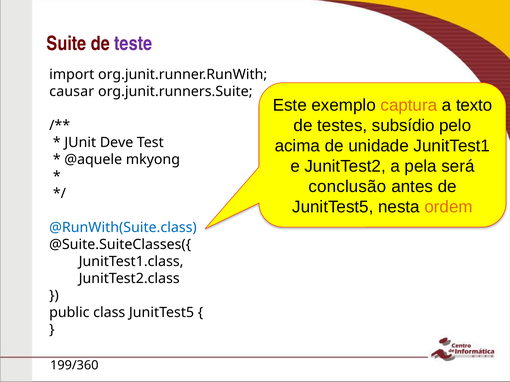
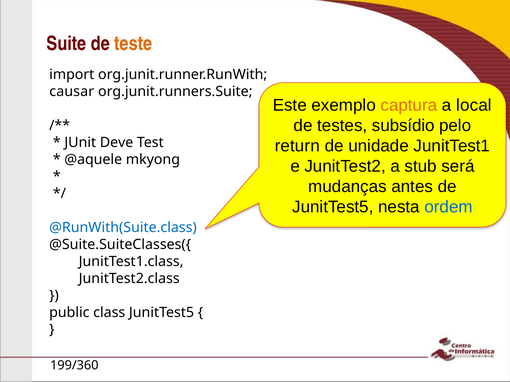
teste colour: purple -> orange (133, 44)
texto: texto -> local (474, 105)
acima: acima -> return (297, 146)
pela: pela -> stub (421, 166)
conclusão: conclusão -> mudanças (347, 187)
ordem colour: orange -> blue (449, 207)
